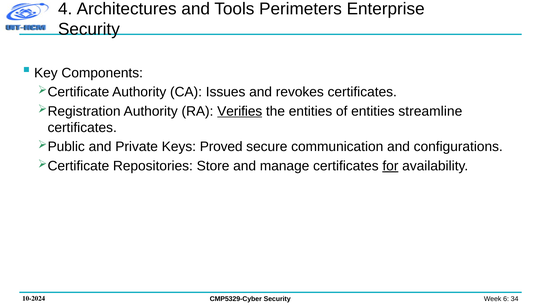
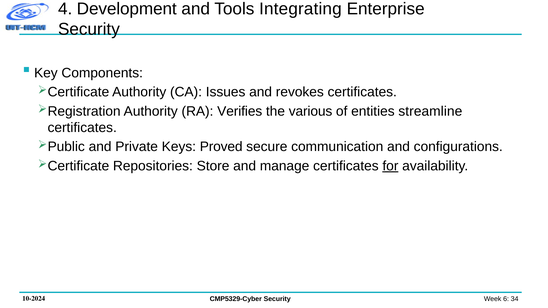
Architectures: Architectures -> Development (127, 9)
Perimeters: Perimeters -> Integrating (300, 9)
Verifies underline: present -> none (240, 111)
the entities: entities -> various (311, 111)
